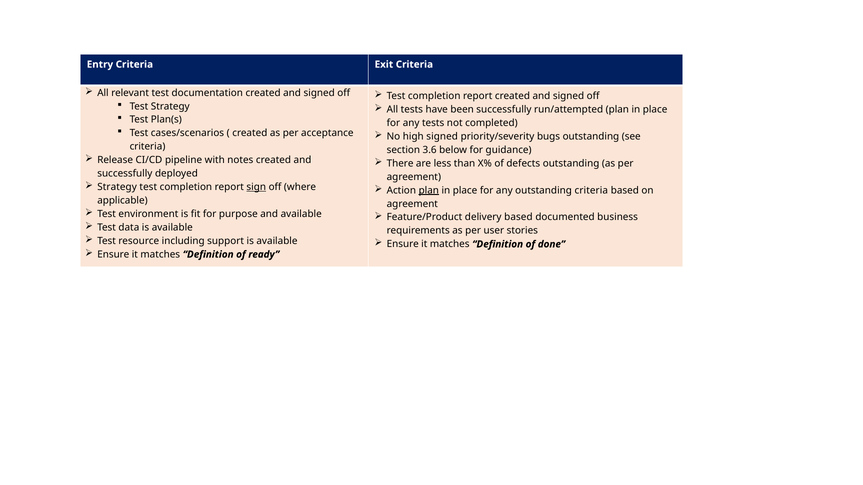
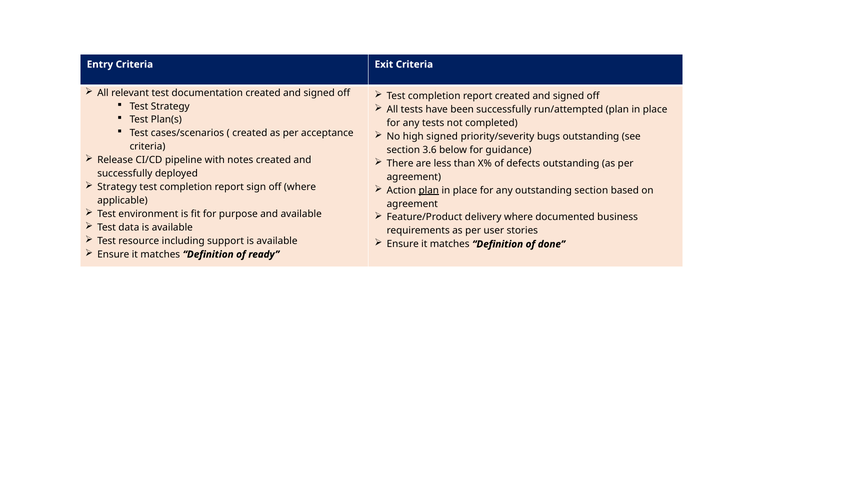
sign underline: present -> none (256, 187)
outstanding criteria: criteria -> section (591, 190)
delivery based: based -> where (518, 217)
